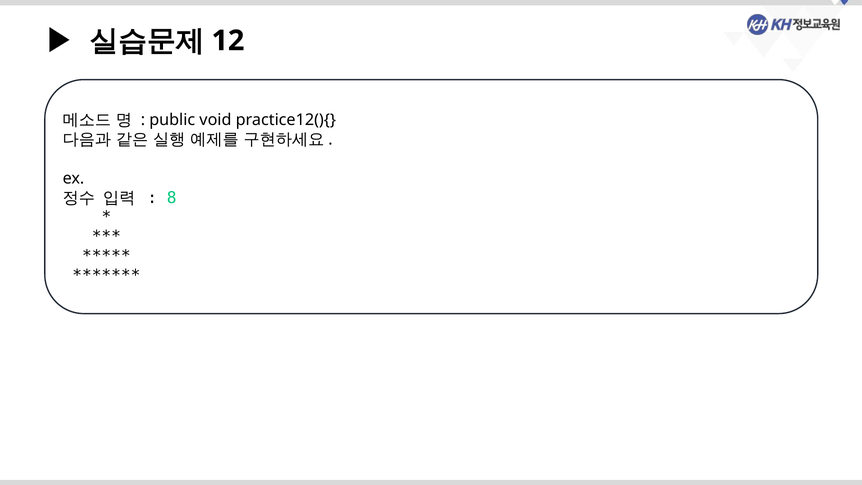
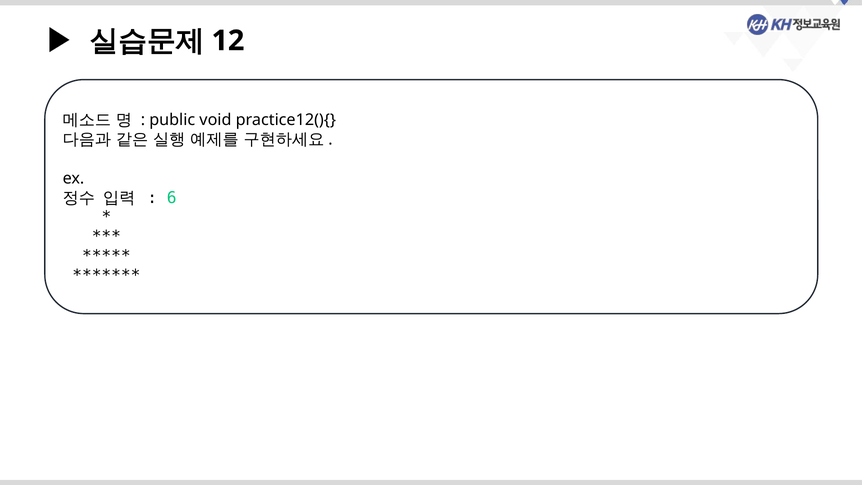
8: 8 -> 6 (172, 198)
